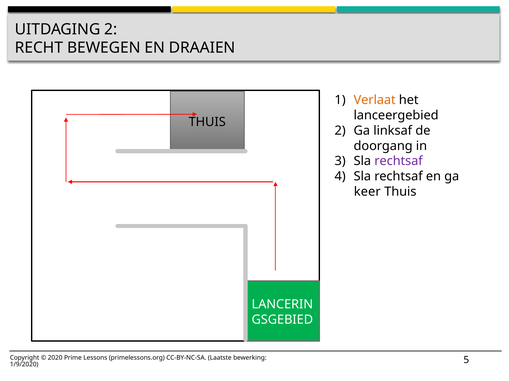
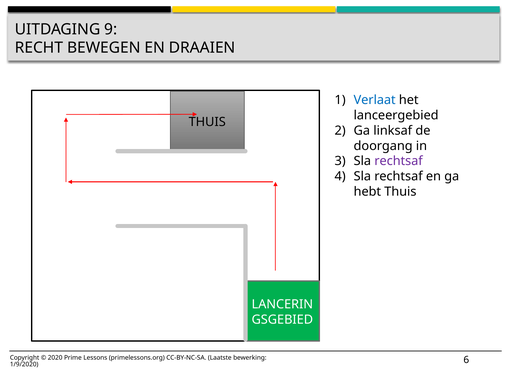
UITDAGING 2: 2 -> 9 (111, 29)
Verlaat colour: orange -> blue (375, 100)
keer: keer -> hebt (367, 192)
5: 5 -> 6 (466, 361)
